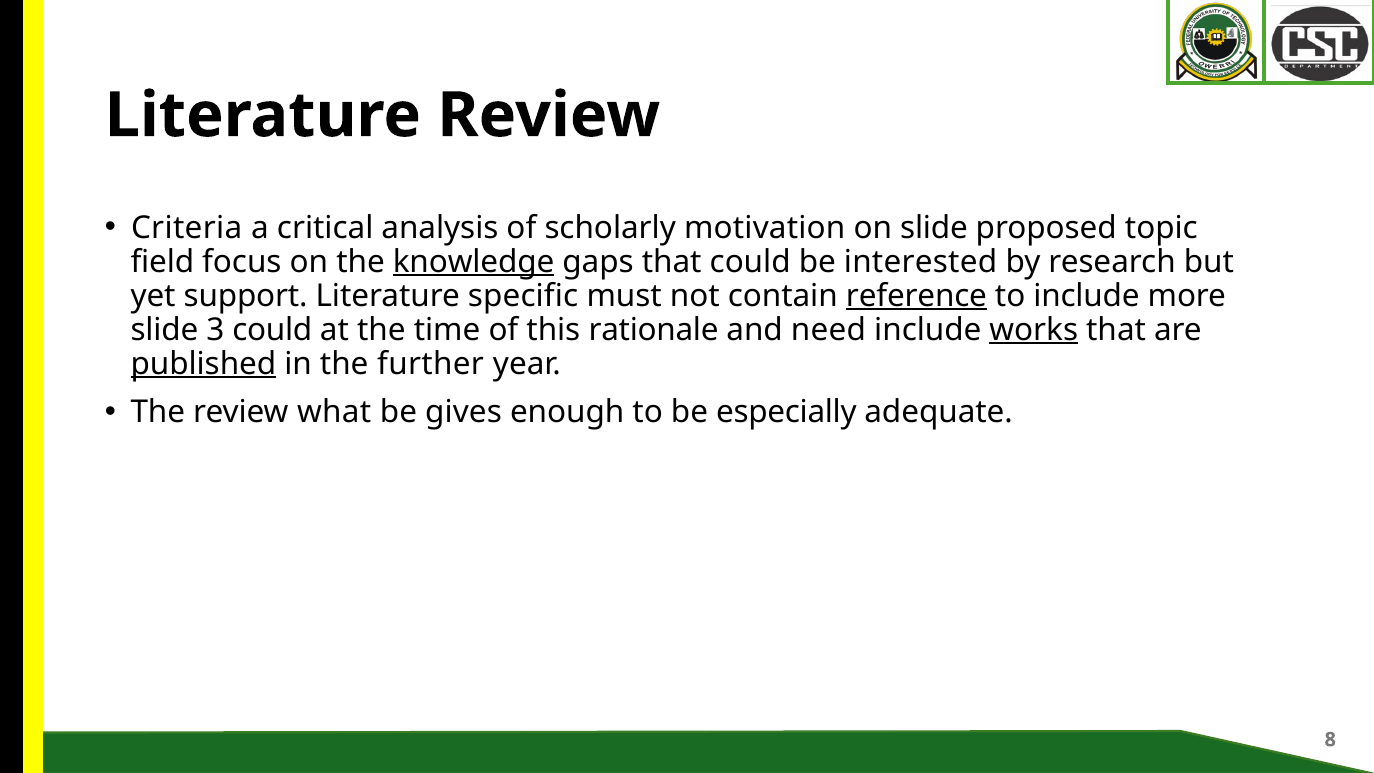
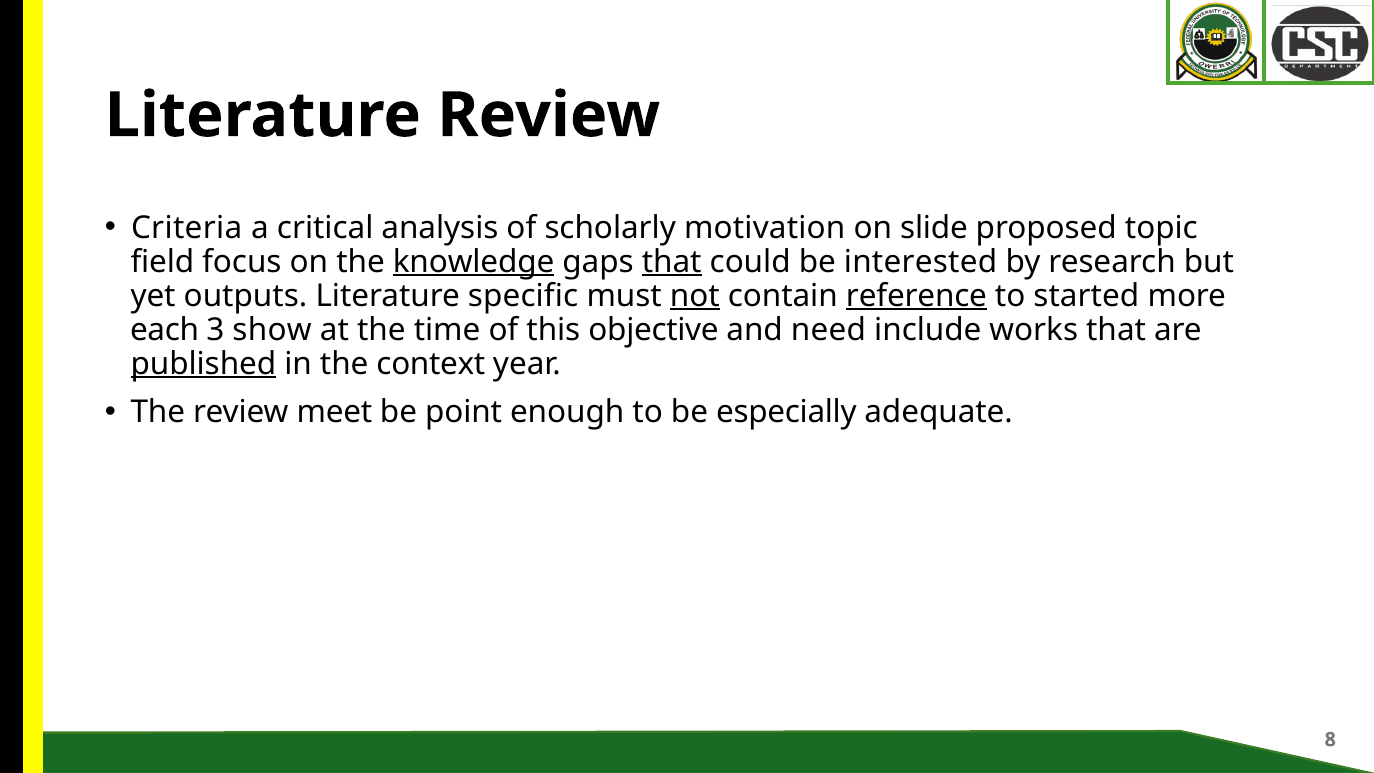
that underline: none -> present (672, 262)
support: support -> outputs (246, 296)
not underline: none -> present (695, 296)
to include: include -> started (1086, 296)
slide: slide -> each (165, 330)
3 could: could -> show (272, 330)
rationale: rationale -> objective (654, 330)
works underline: present -> none (1034, 330)
further: further -> context (431, 364)
what: what -> meet (334, 412)
gives: gives -> point (464, 412)
